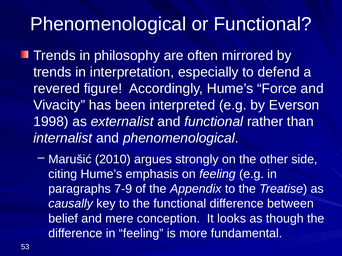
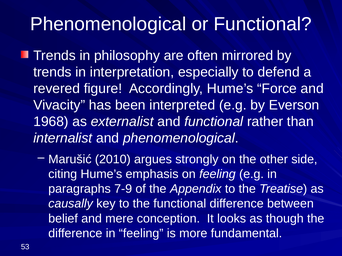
1998: 1998 -> 1968 (51, 122)
